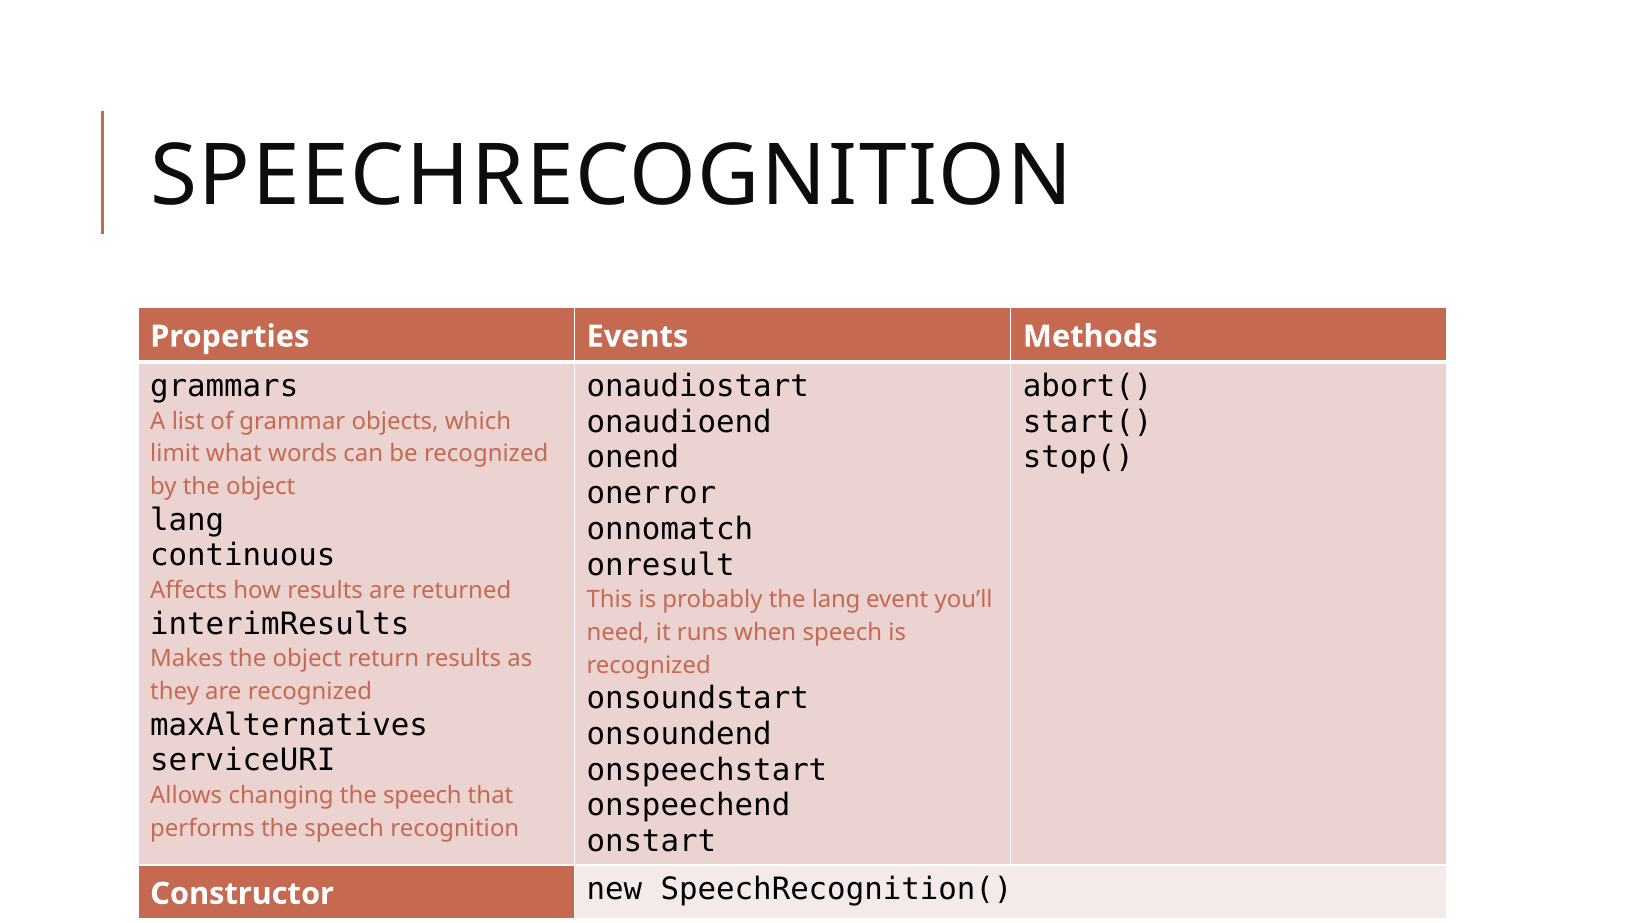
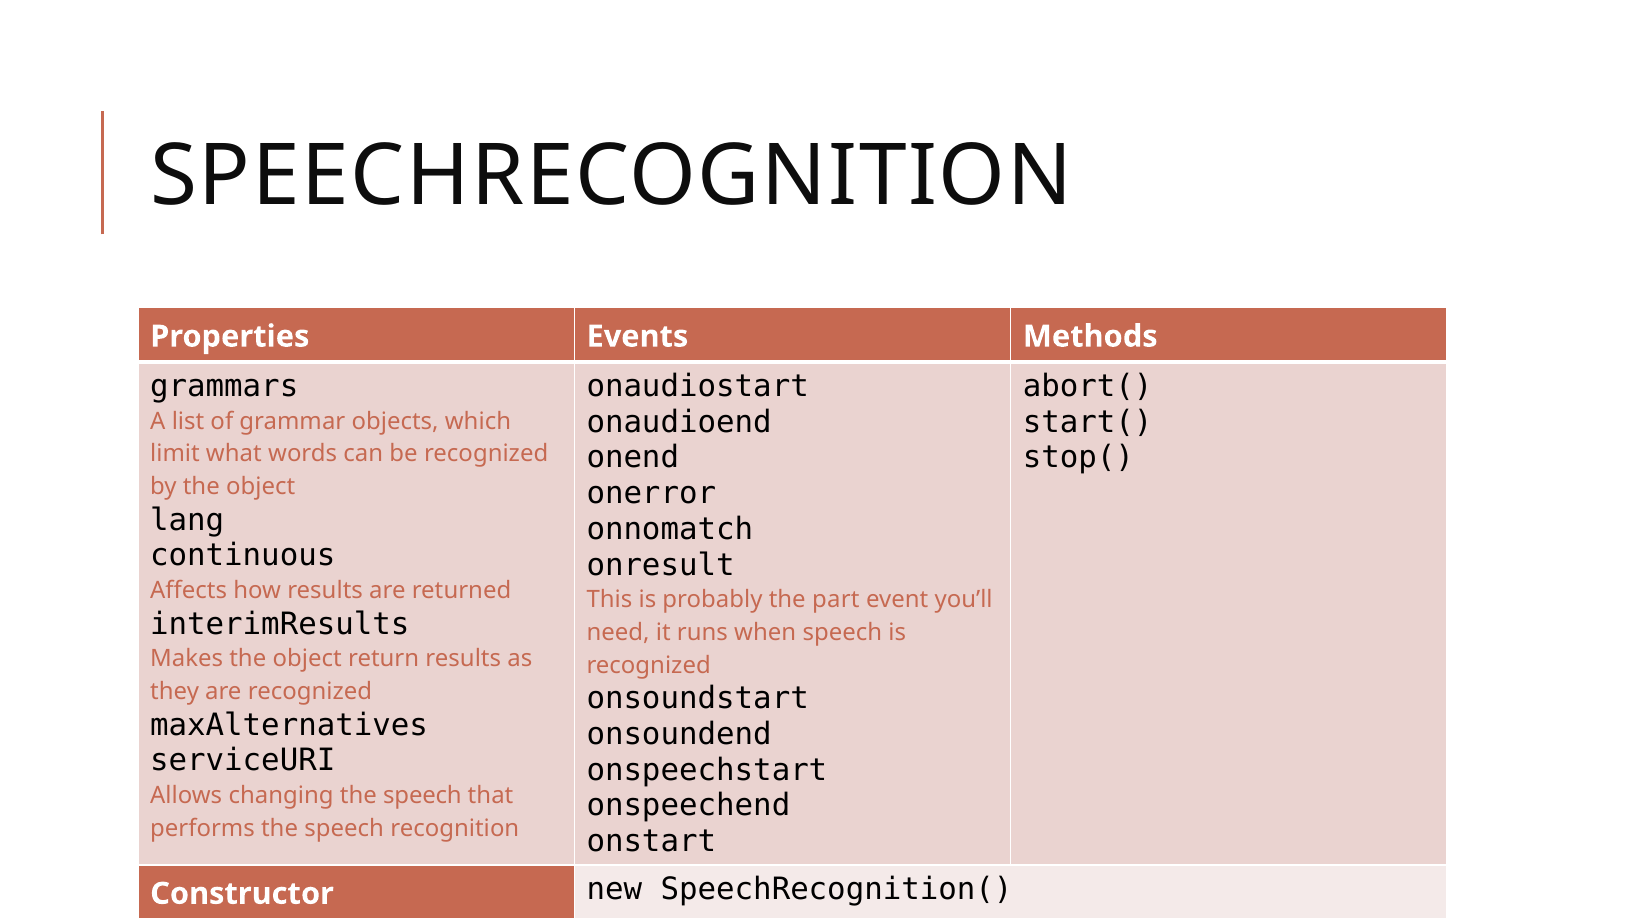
the lang: lang -> part (836, 600)
